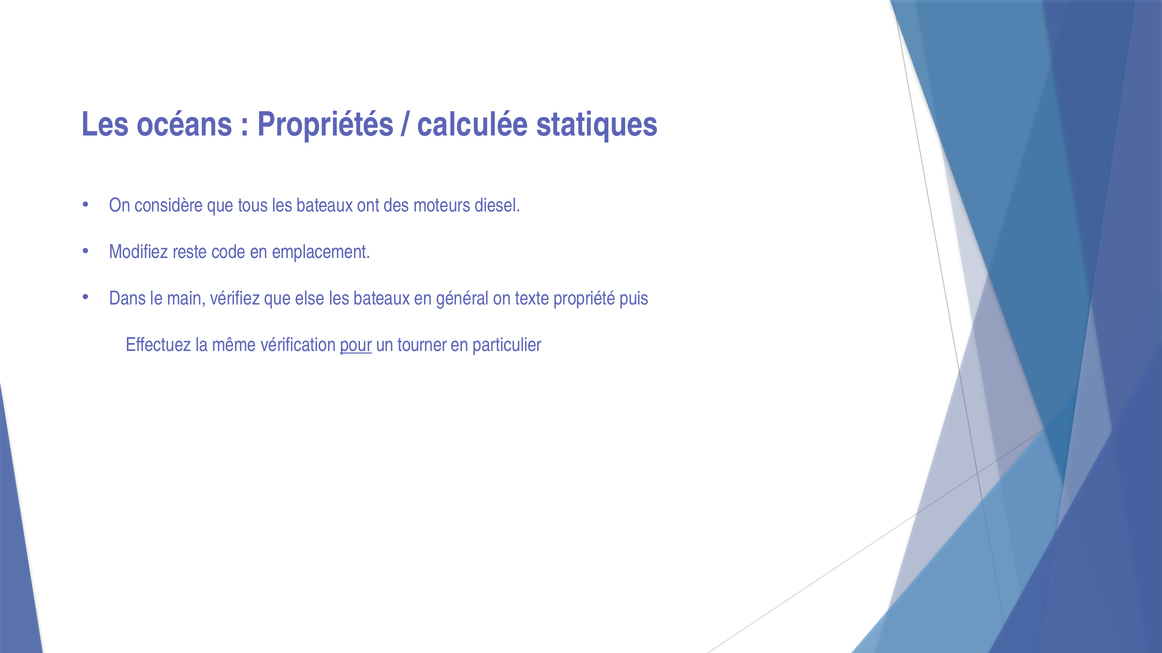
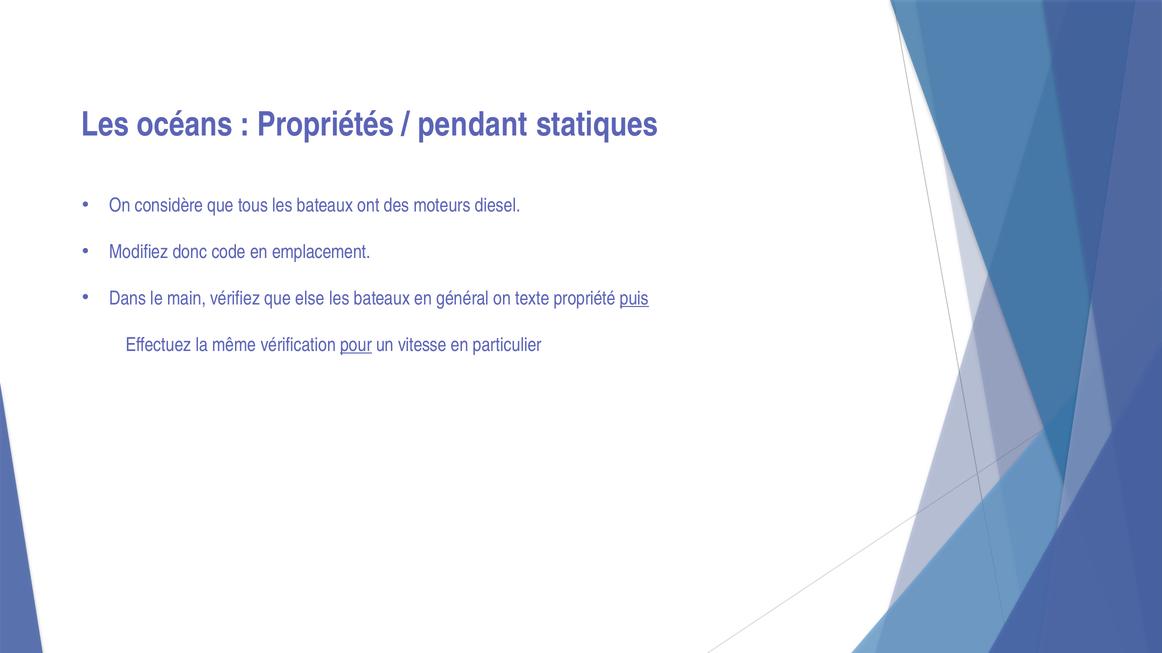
calculée: calculée -> pendant (473, 125)
reste: reste -> donc (190, 252)
puis underline: none -> present (634, 299)
tourner: tourner -> vitesse (422, 345)
